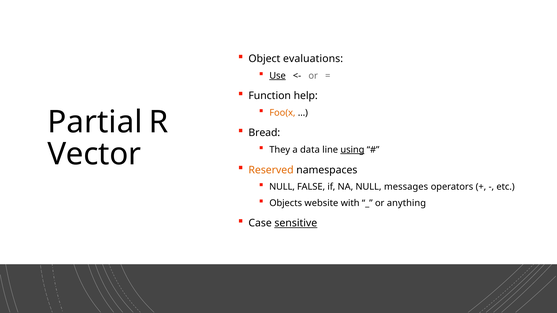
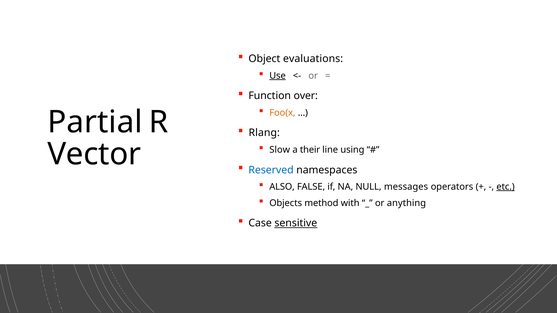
help: help -> over (306, 96)
Bread: Bread -> Rlang (264, 133)
They: They -> Slow (280, 150)
data: data -> their (310, 150)
using underline: present -> none (352, 150)
Reserved colour: orange -> blue (271, 170)
NULL: NULL -> ALSO (282, 187)
etc underline: none -> present (506, 187)
website: website -> method (321, 203)
